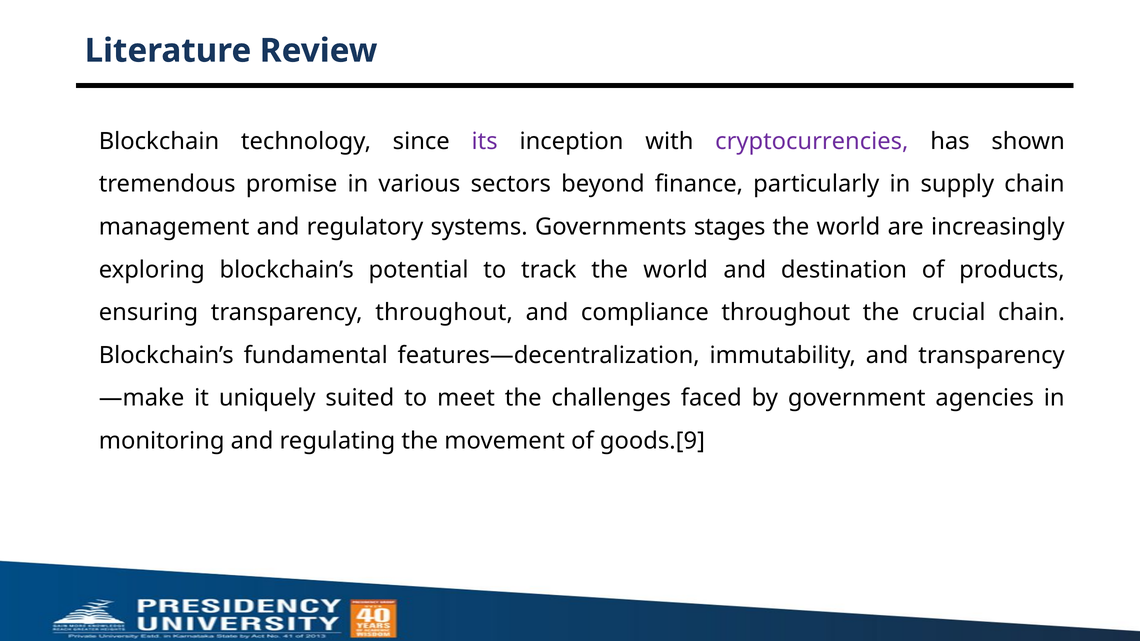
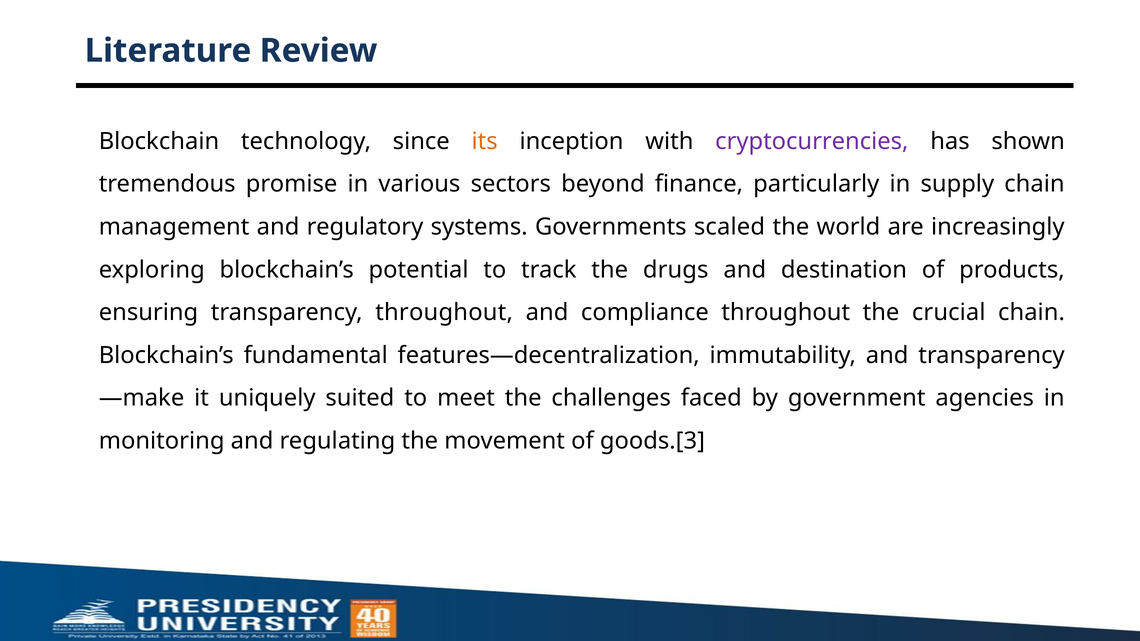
its colour: purple -> orange (485, 141)
stages: stages -> scaled (729, 227)
track the world: world -> drugs (676, 270)
goods.[9: goods.[9 -> goods.[3 (652, 441)
